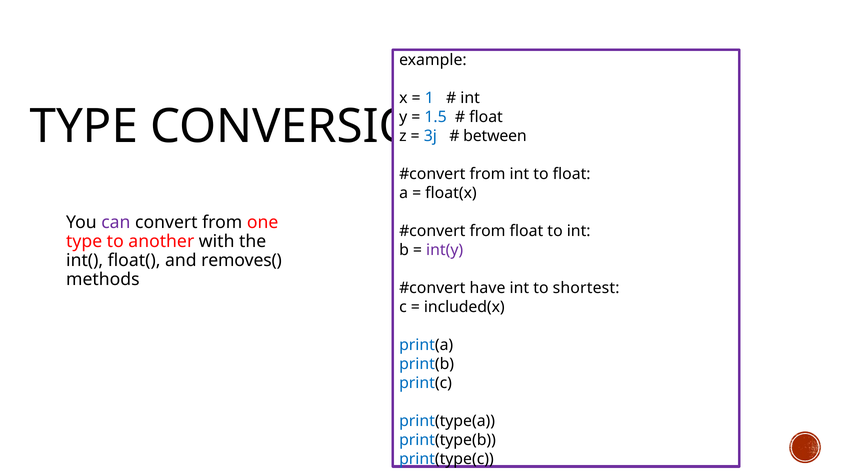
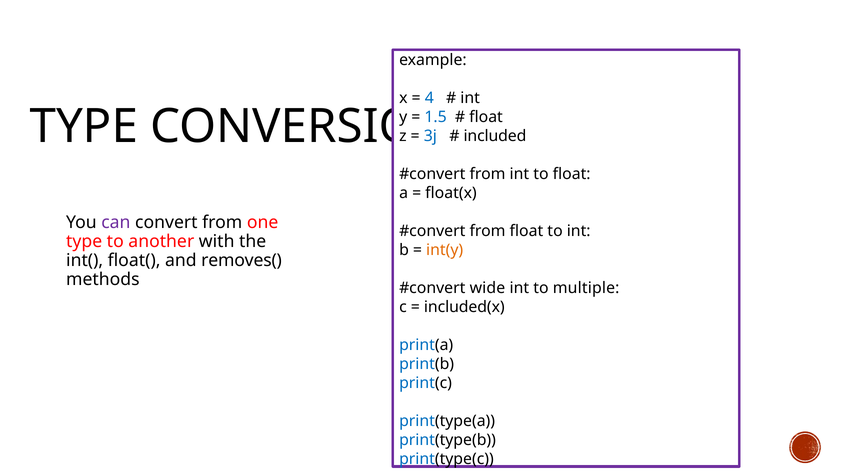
1: 1 -> 4 (429, 98)
between: between -> included (495, 136)
int(y colour: purple -> orange (445, 250)
have: have -> wide (487, 288)
shortest: shortest -> multiple (586, 288)
